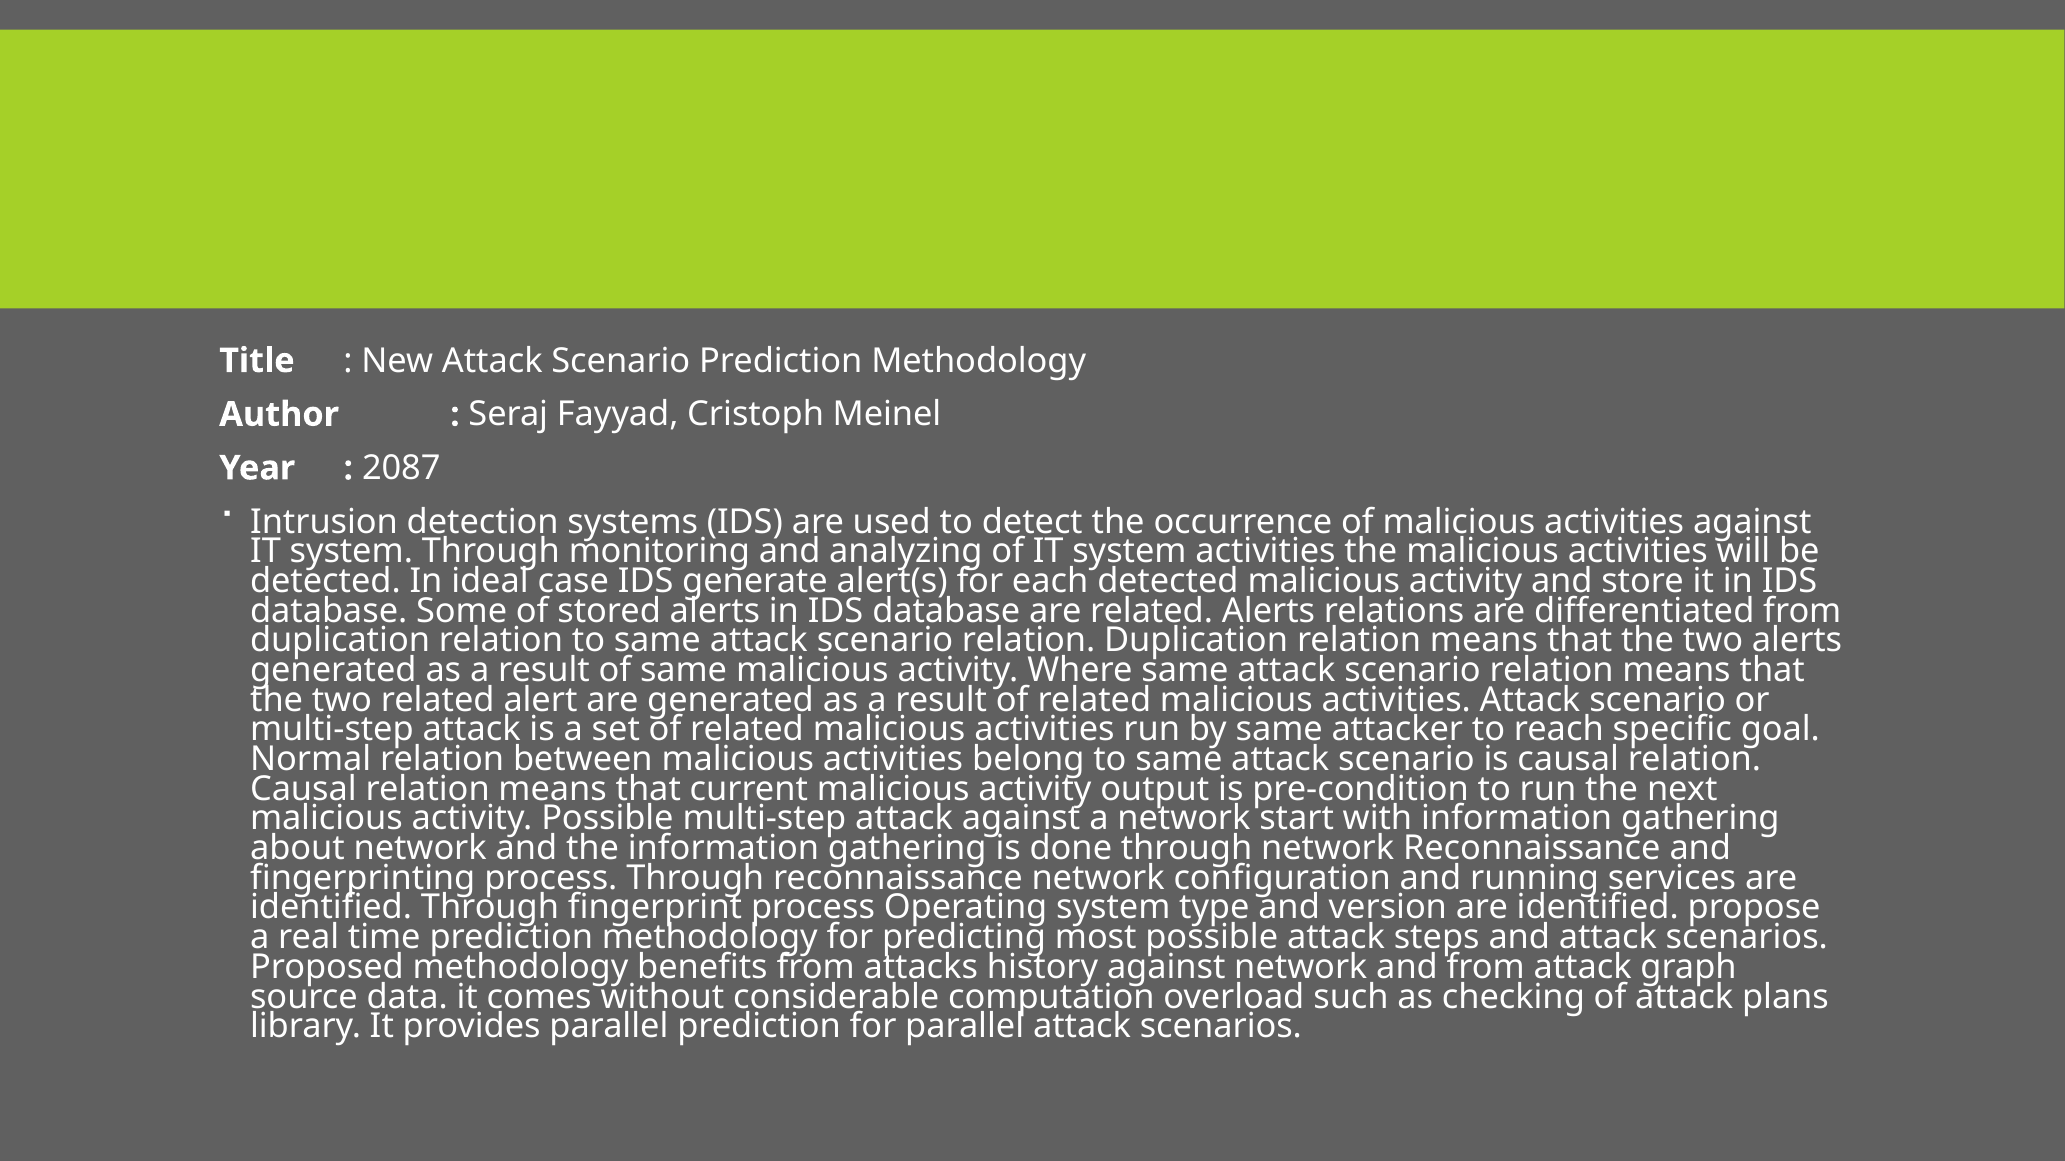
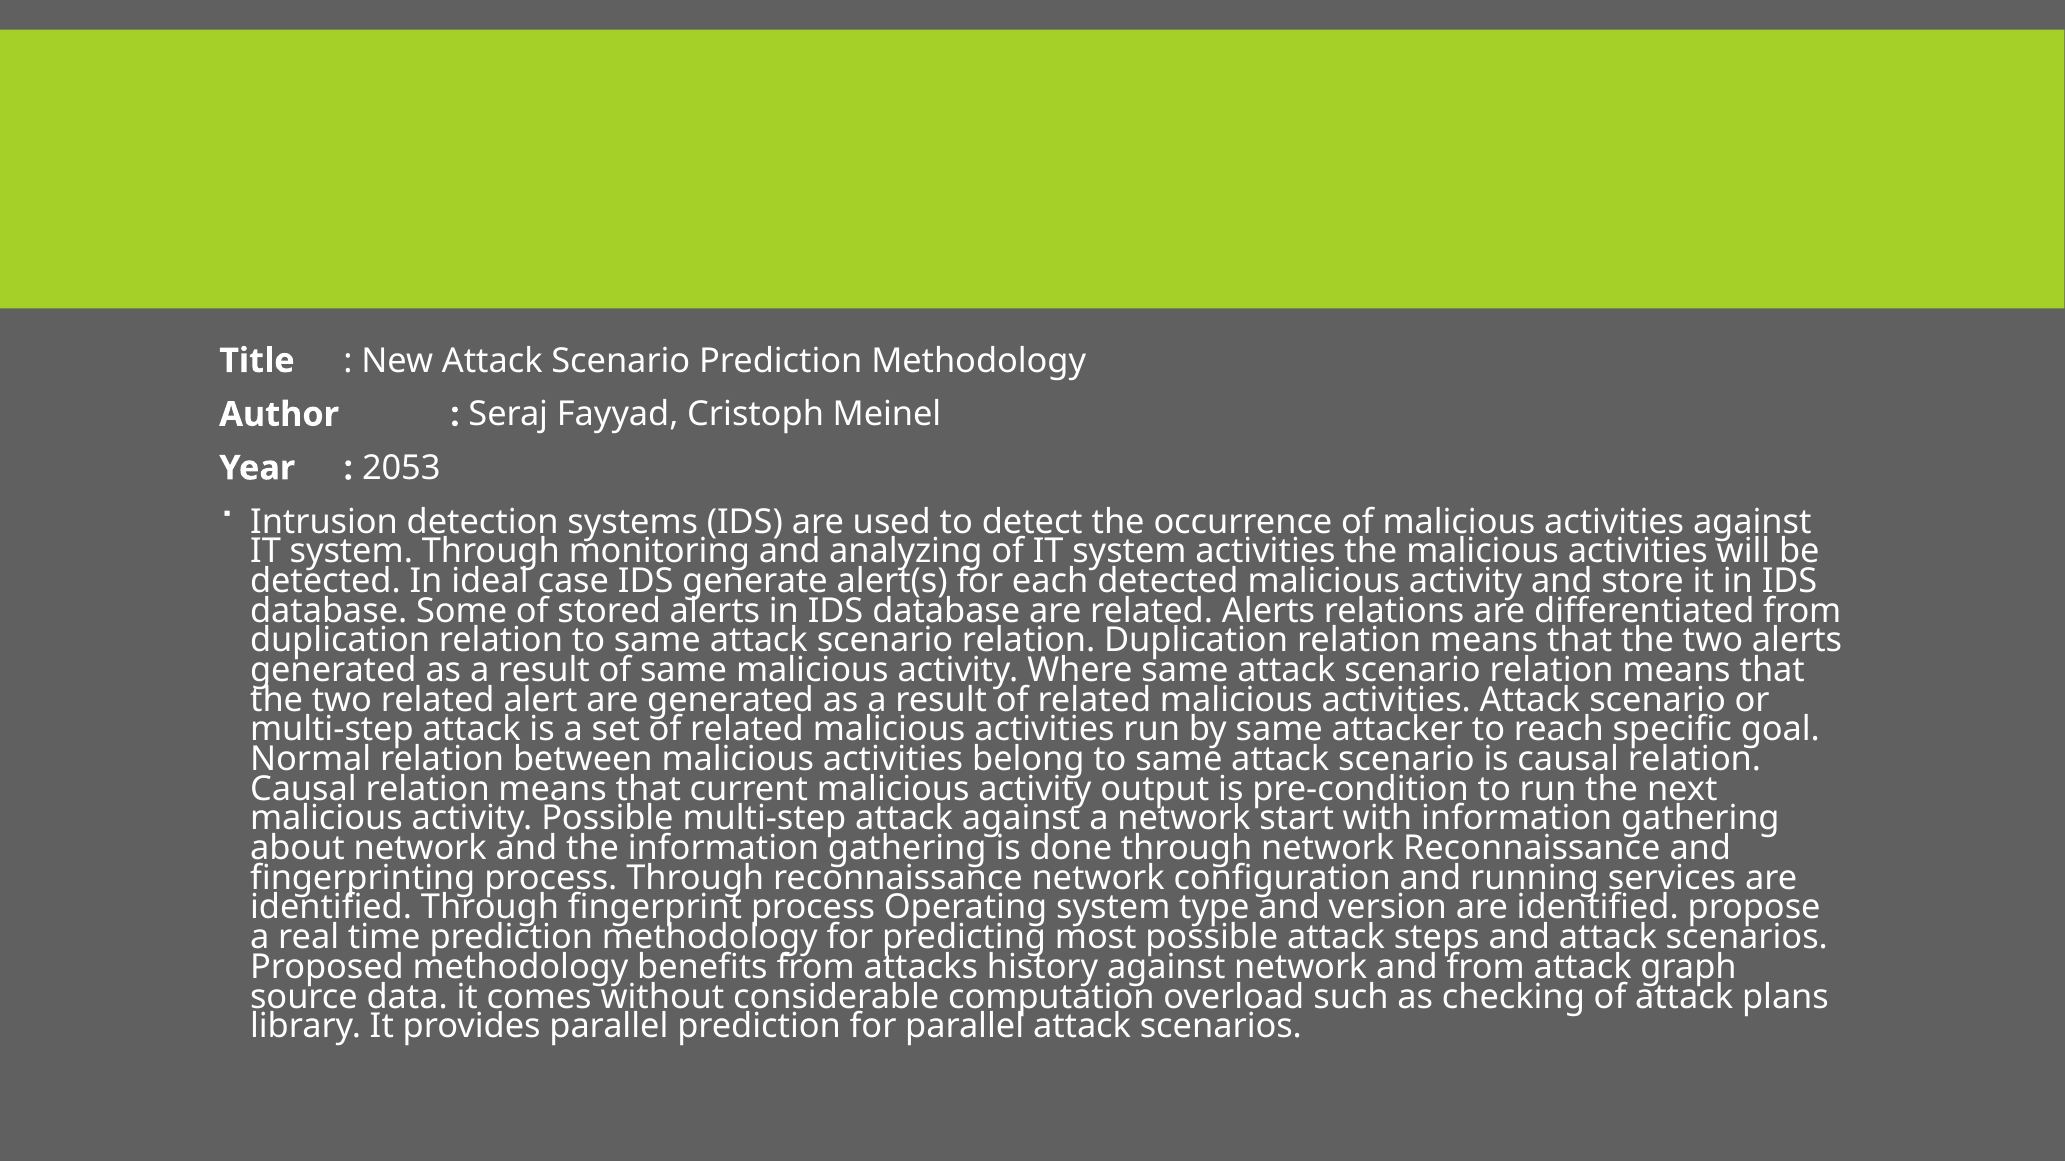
2087: 2087 -> 2053 (401, 468)
